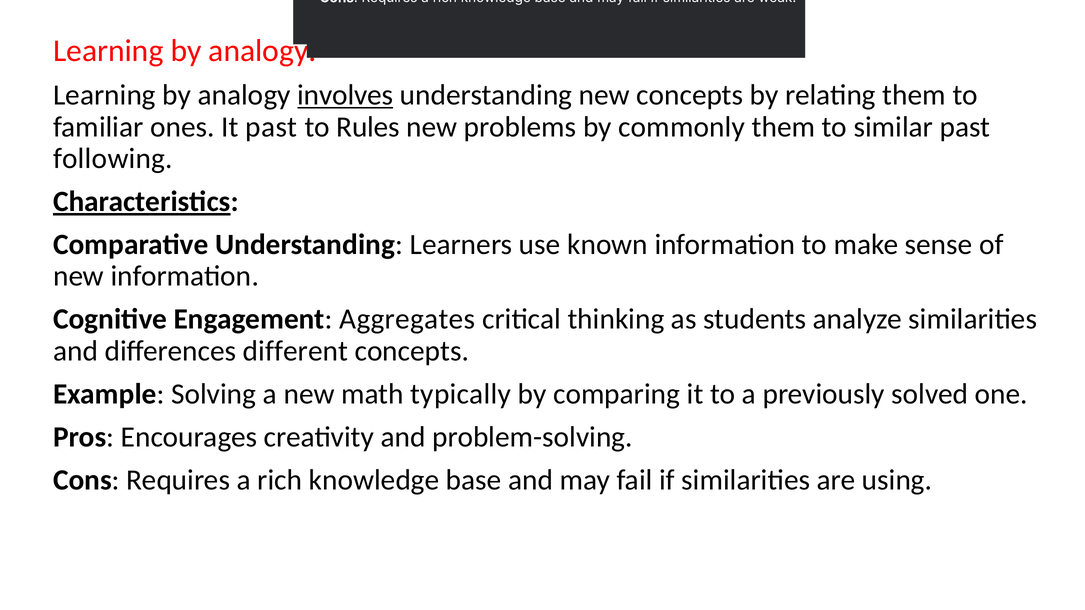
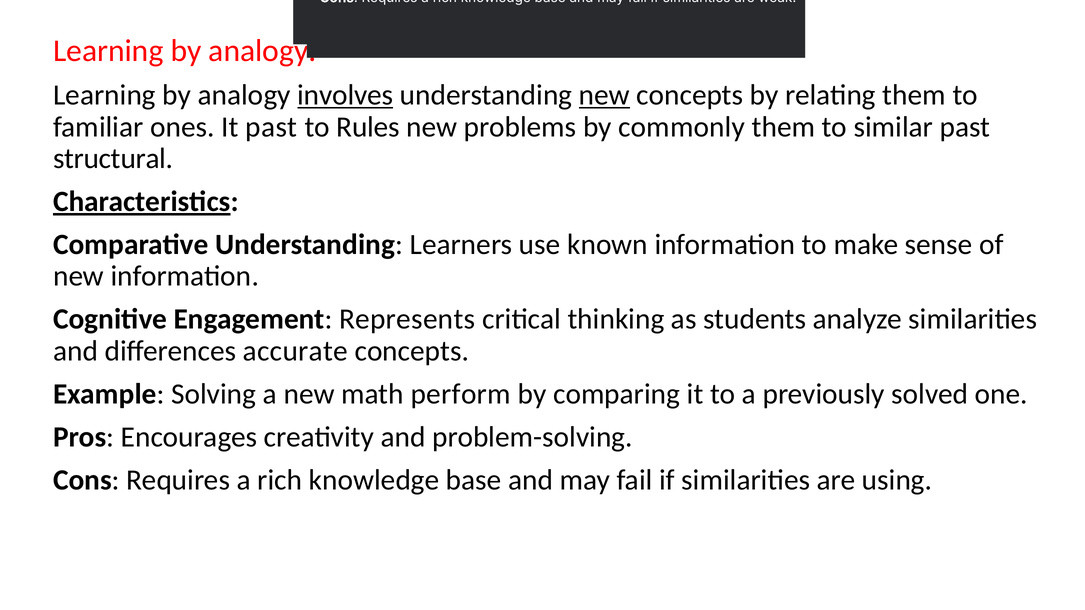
new underline: none -> present (604, 95)
following: following -> structural (113, 159)
Aggregates: Aggregates -> Represents (407, 319)
different: different -> accurate (295, 351)
typically: typically -> perform (461, 394)
